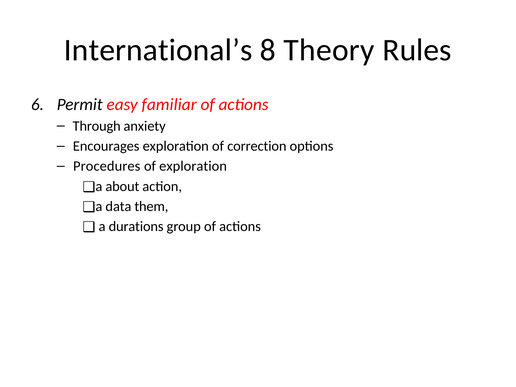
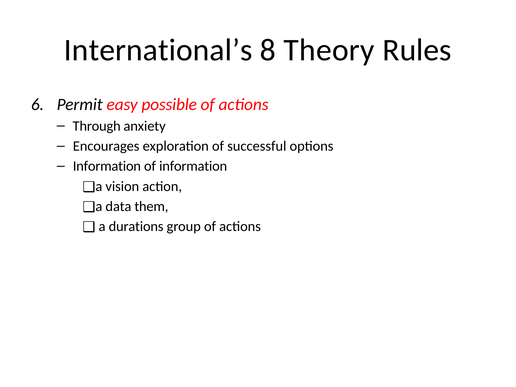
familiar: familiar -> possible (169, 104)
correction: correction -> successful (257, 146)
Procedures: Procedures -> Information (107, 166)
of exploration: exploration -> information (193, 166)
about: about -> vision (122, 186)
